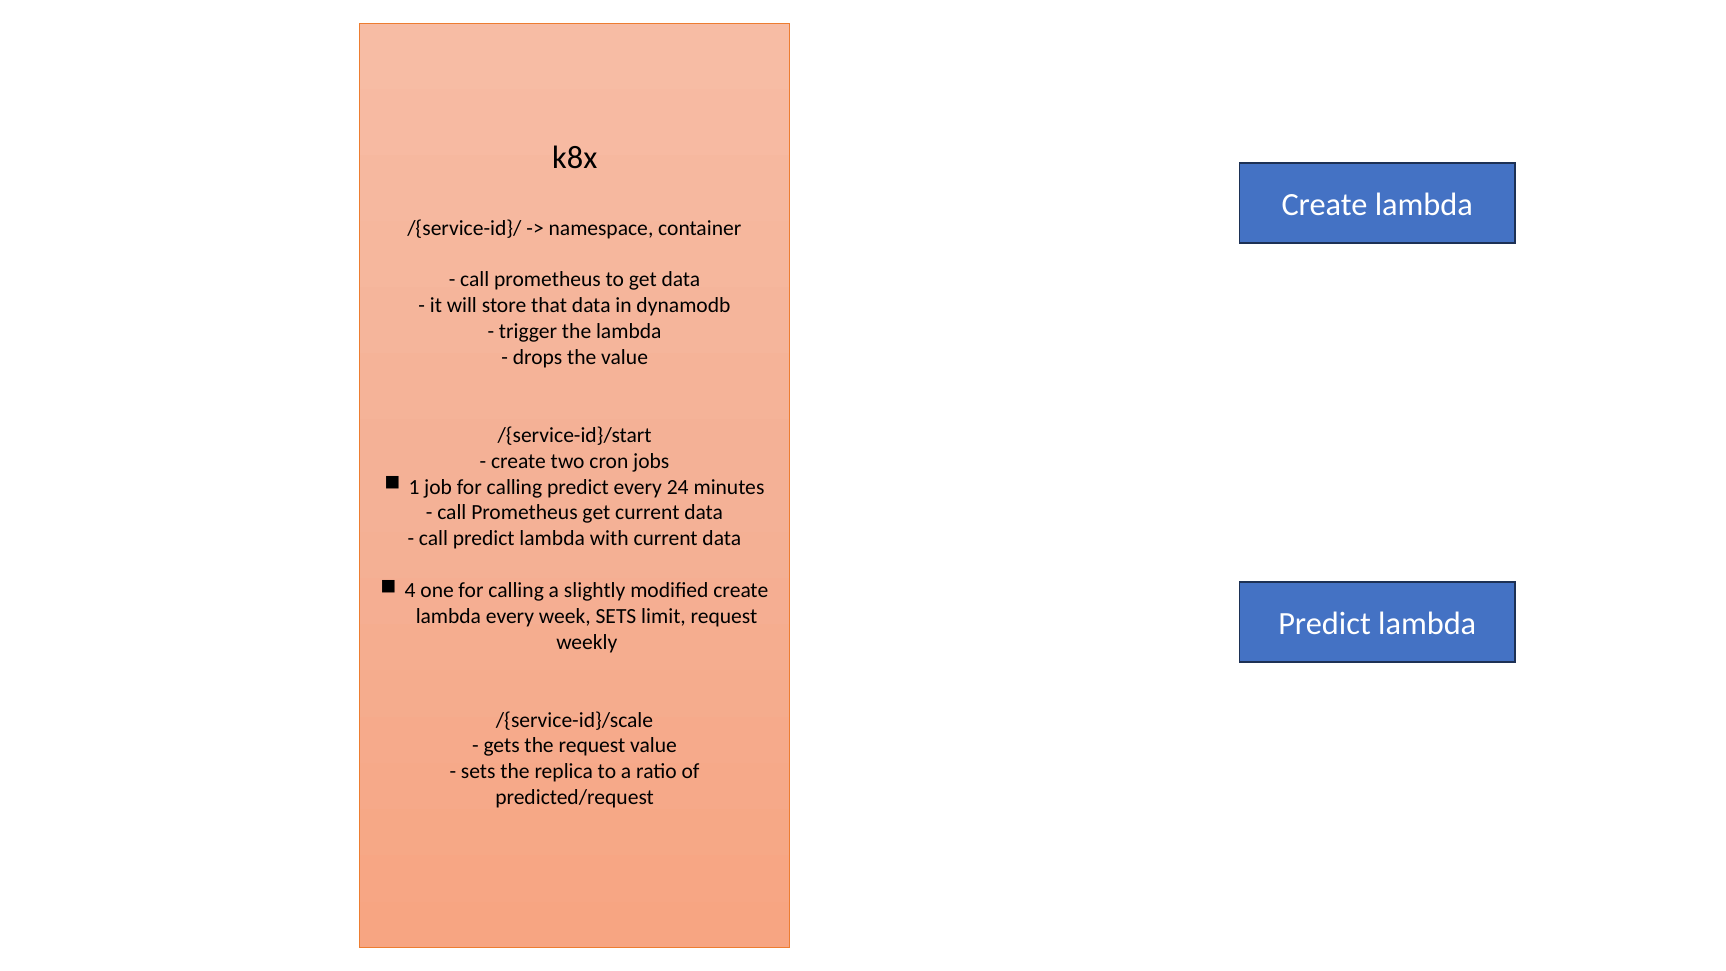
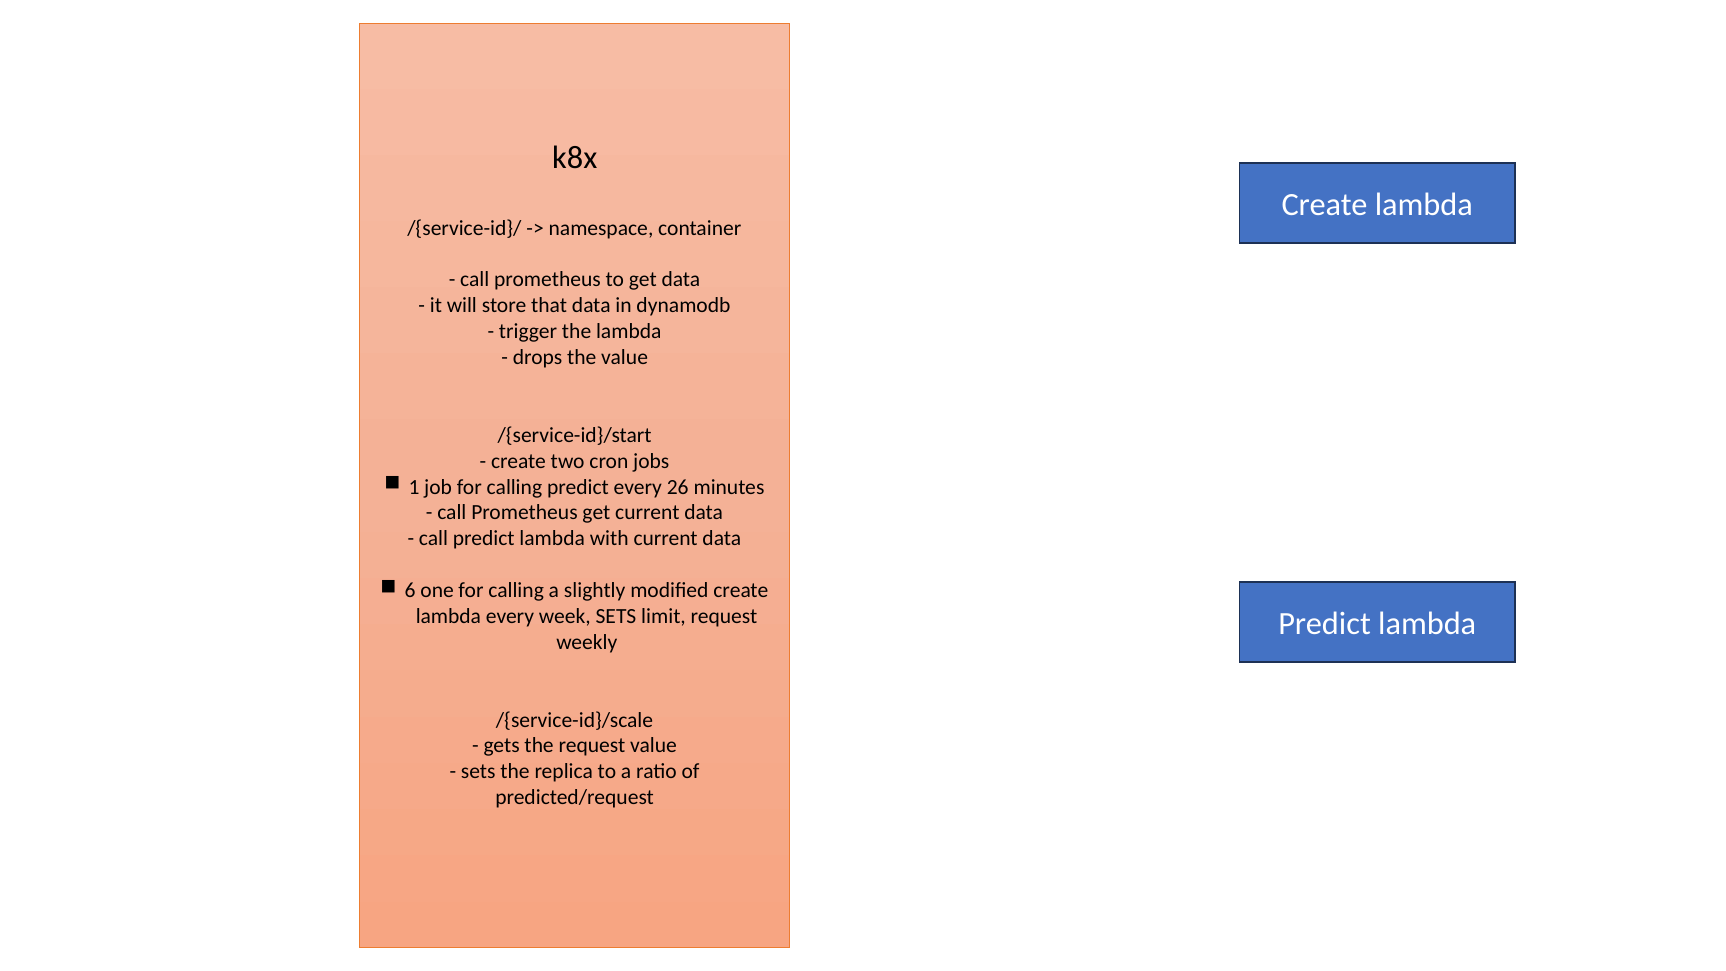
24: 24 -> 26 (678, 487)
4: 4 -> 6 (410, 590)
